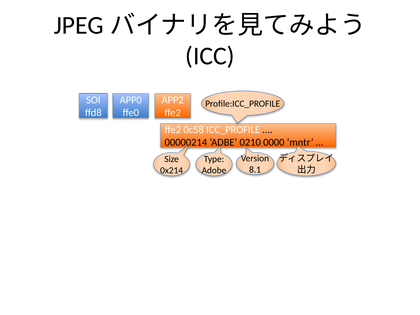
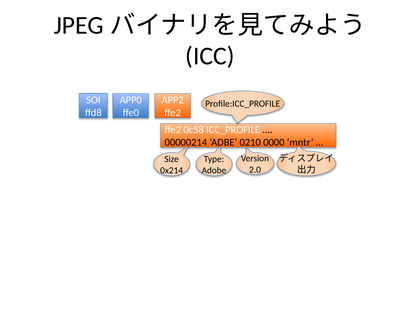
8.1: 8.1 -> 2.0 (255, 170)
